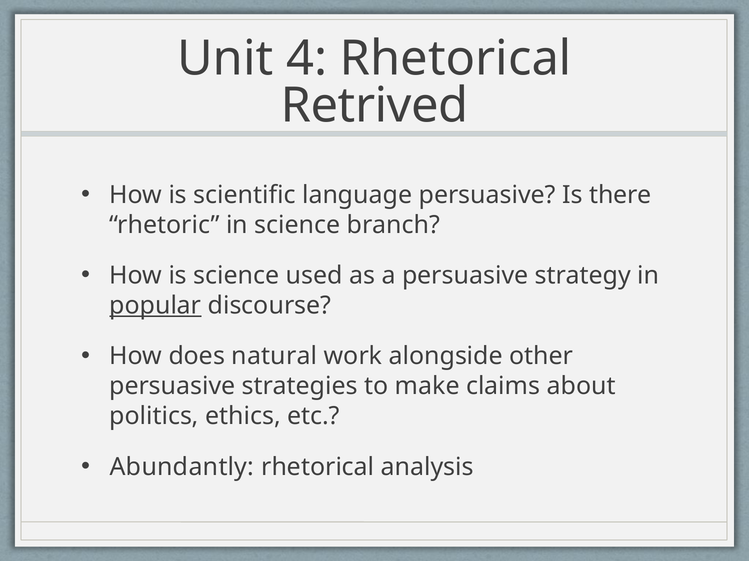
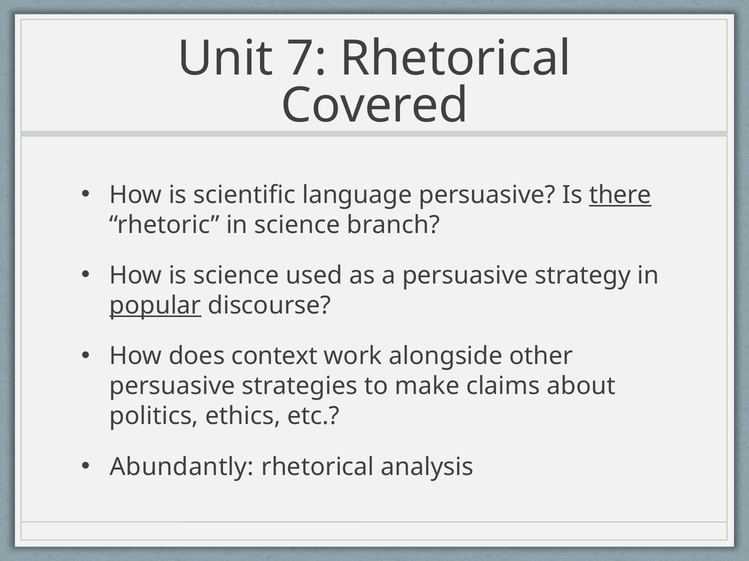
4: 4 -> 7 (307, 59)
Retrived: Retrived -> Covered (375, 106)
there underline: none -> present (620, 195)
natural: natural -> context (275, 357)
